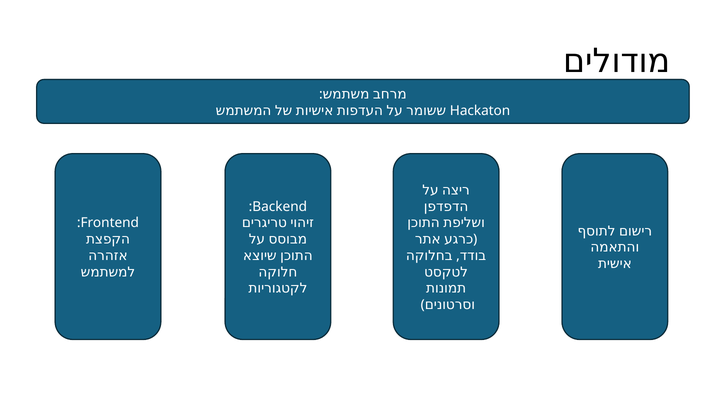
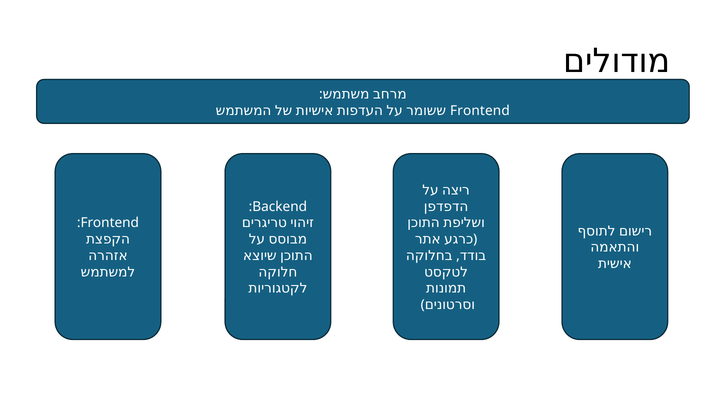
Hackaton: Hackaton -> Frontend (480, 110)
